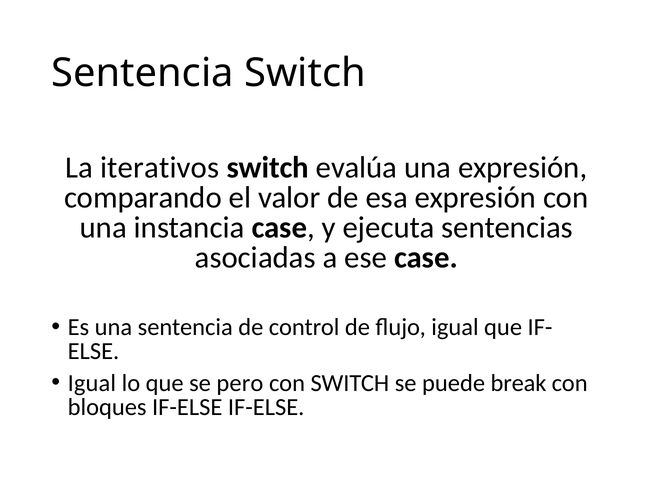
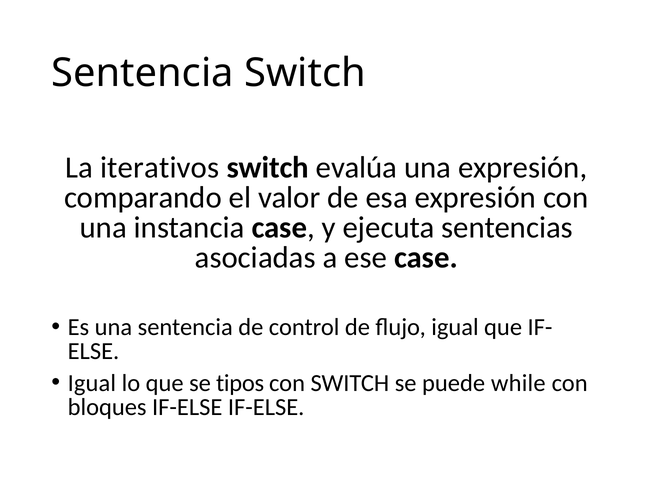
pero: pero -> tipos (240, 383)
break: break -> while (518, 383)
